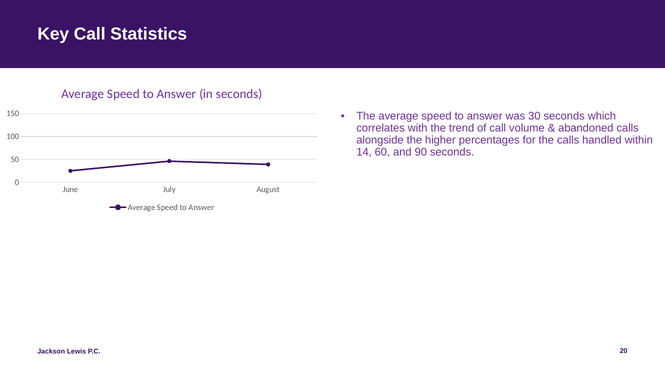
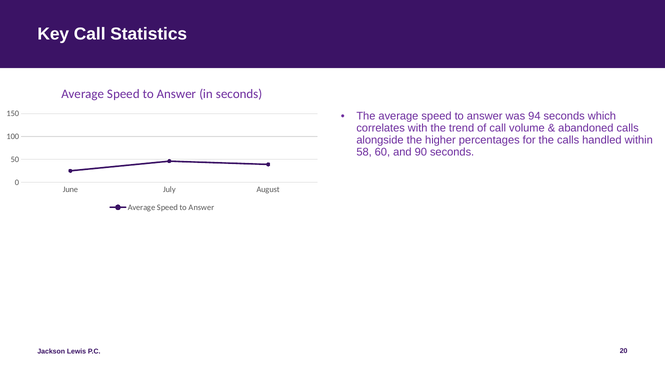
30: 30 -> 94 (534, 116)
14: 14 -> 58 (364, 152)
